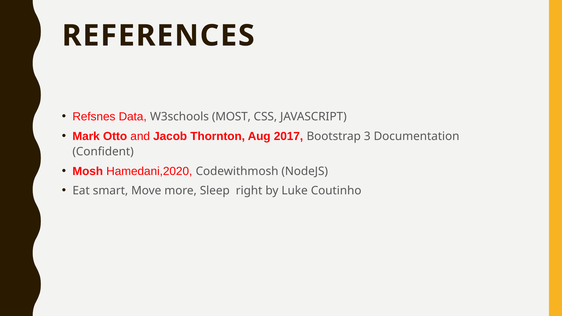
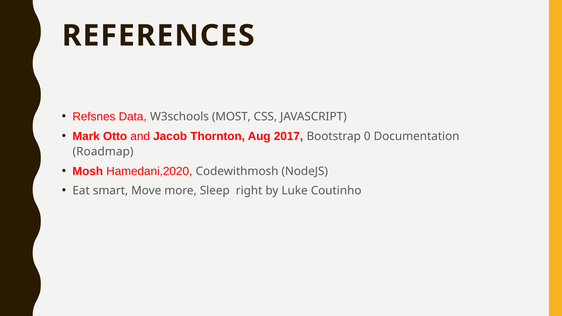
3: 3 -> 0 (367, 136)
Confident: Confident -> Roadmap (103, 152)
